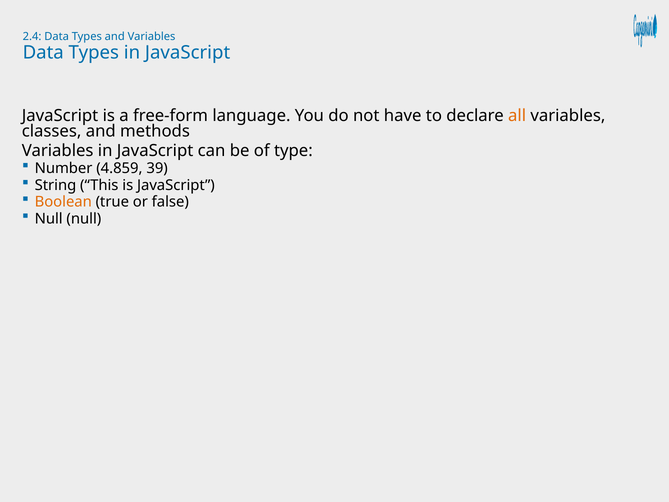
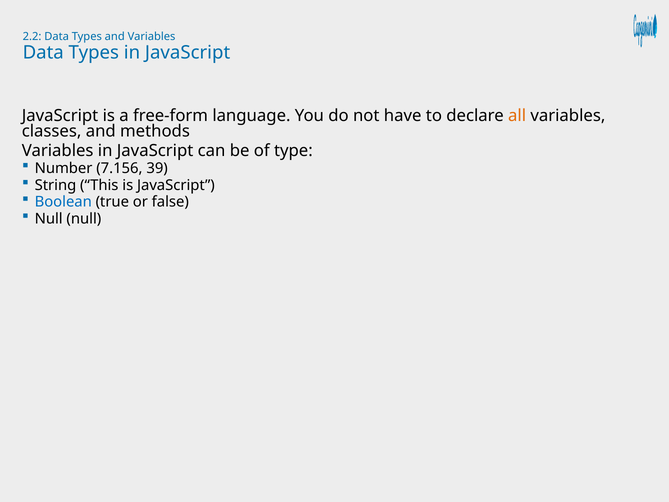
2.4: 2.4 -> 2.2 (32, 37)
4.859: 4.859 -> 7.156 (119, 168)
Boolean colour: orange -> blue (63, 202)
